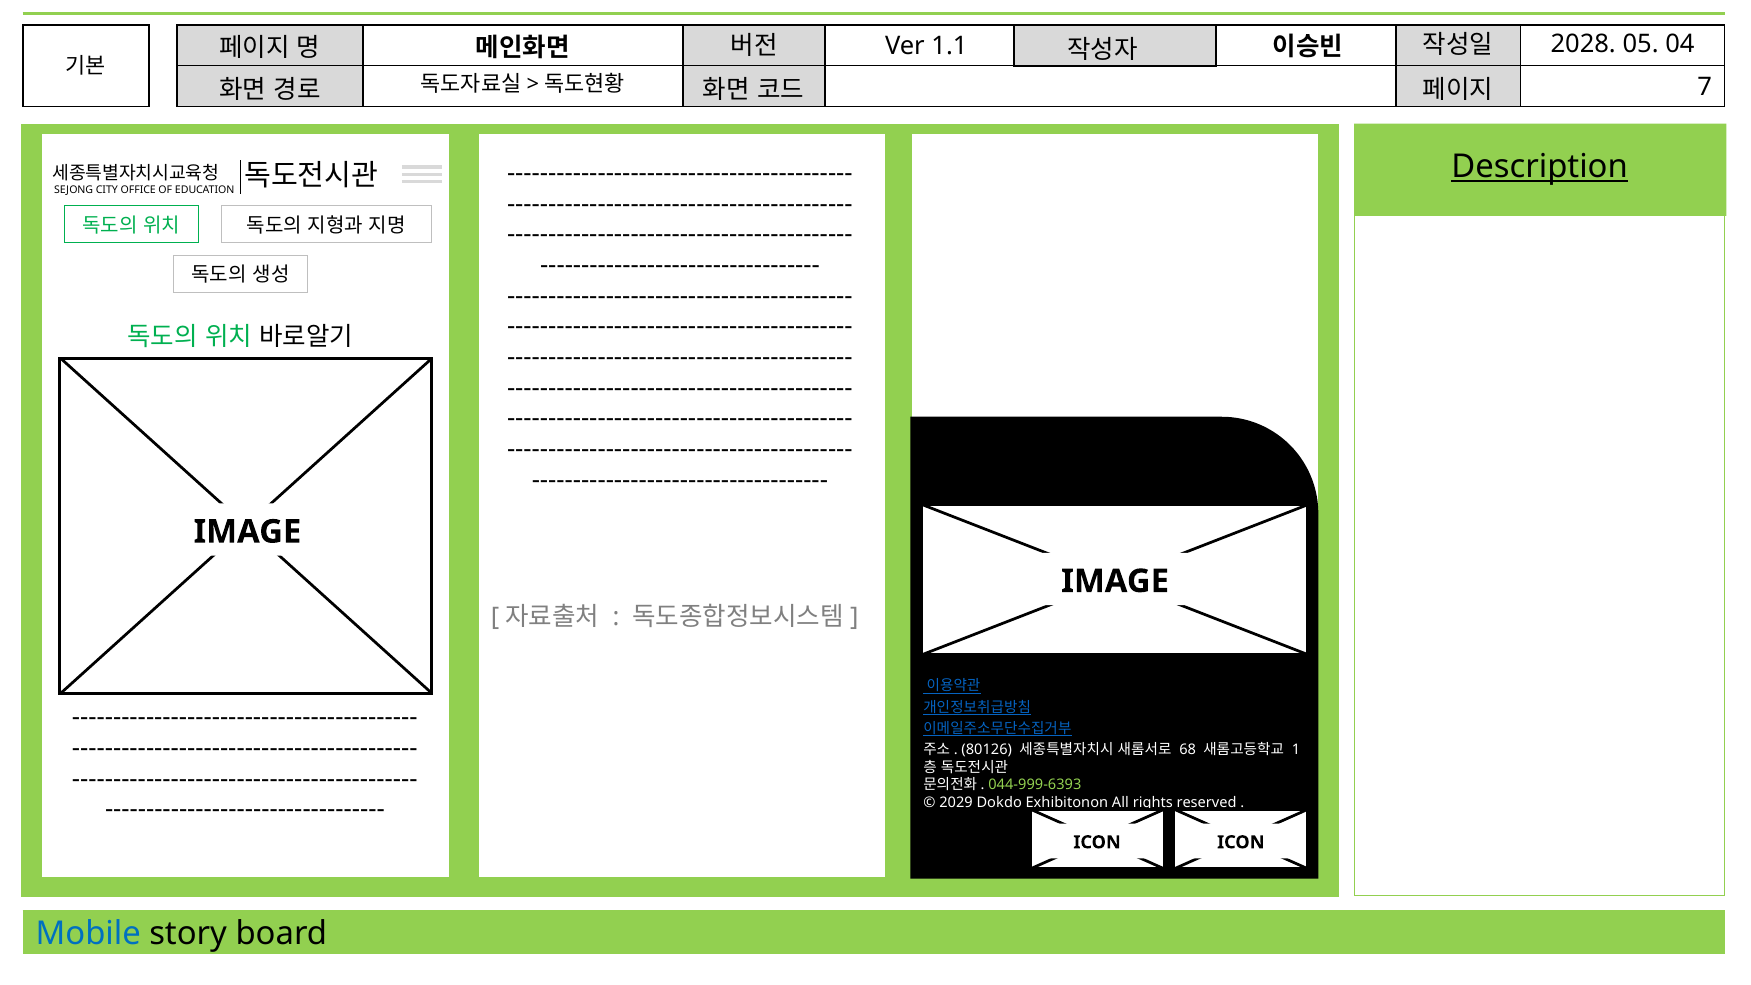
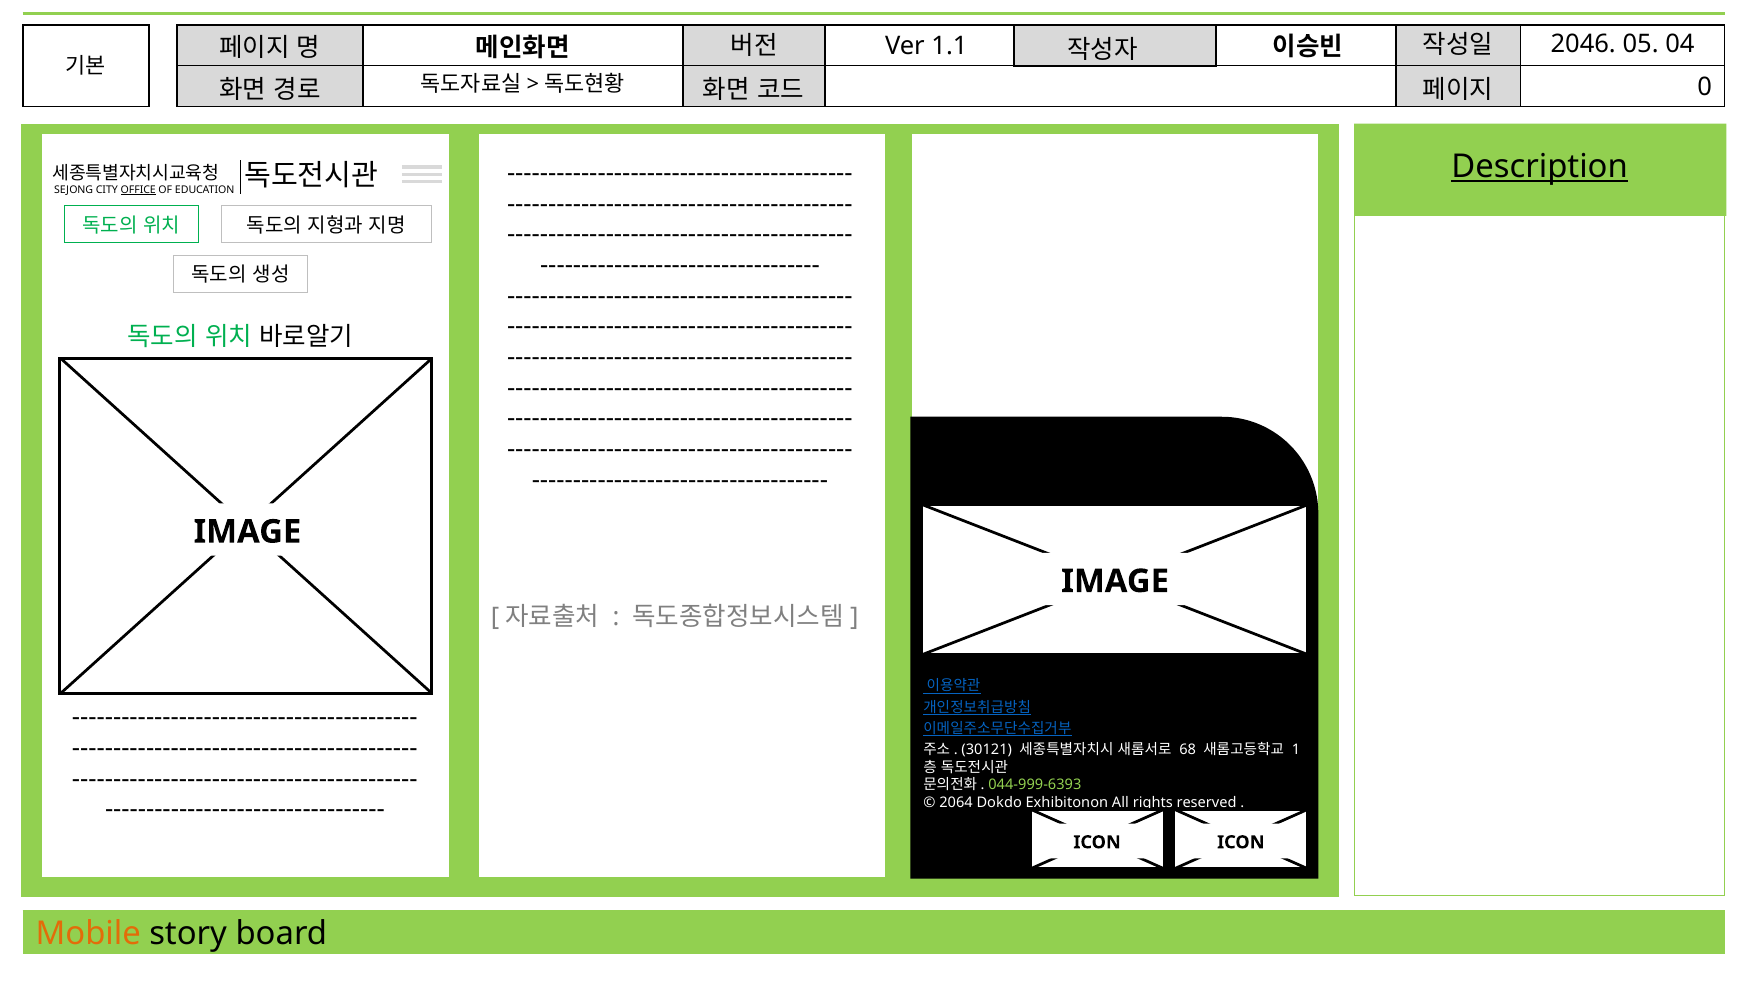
2028: 2028 -> 2046 (1583, 44)
7: 7 -> 0 (1705, 87)
OFFICE underline: none -> present (138, 190)
80126: 80126 -> 30121 (987, 750)
2029: 2029 -> 2064 (956, 802)
Mobile colour: blue -> orange (88, 934)
